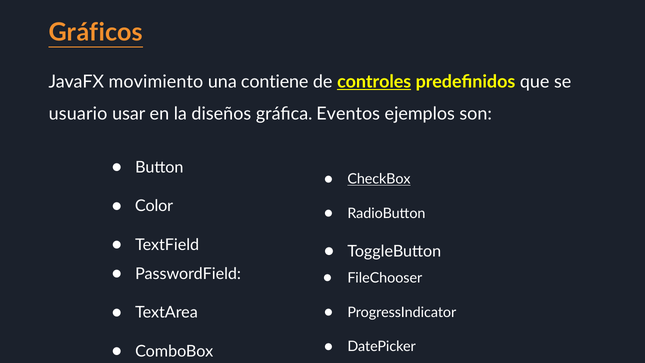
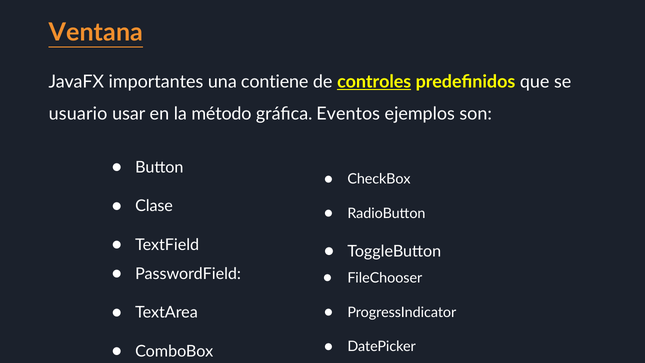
Gráficos: Gráficos -> Ventana (96, 32)
movimiento: movimiento -> importantes (156, 82)
diseños: diseños -> método (221, 114)
CheckBox underline: present -> none (379, 179)
Color: Color -> Clase (154, 206)
